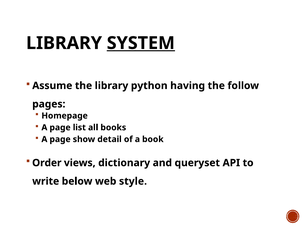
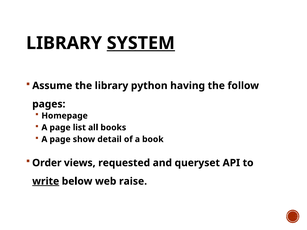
dictionary: dictionary -> requested (124, 163)
write underline: none -> present (46, 181)
style: style -> raise (133, 181)
